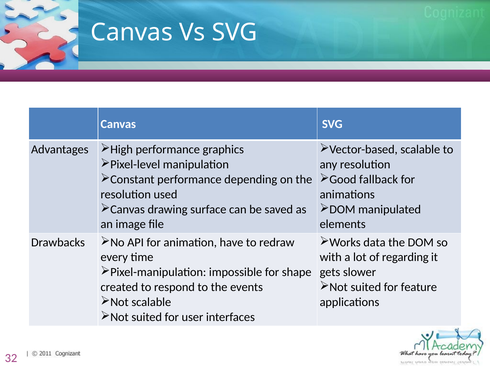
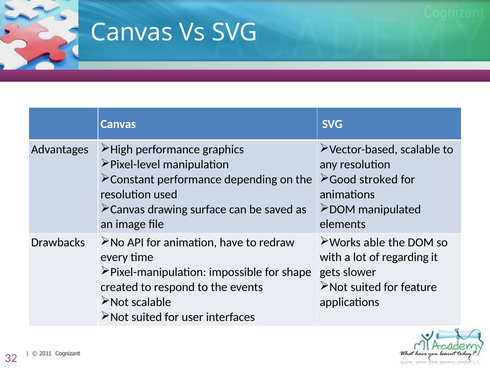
fallback: fallback -> stroked (379, 179)
data: data -> able (374, 242)
